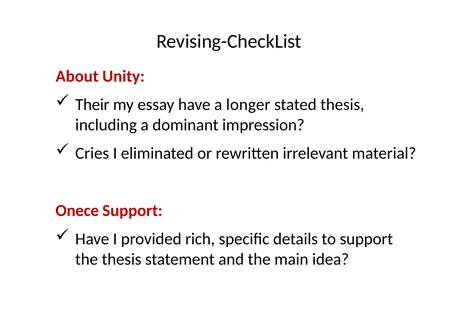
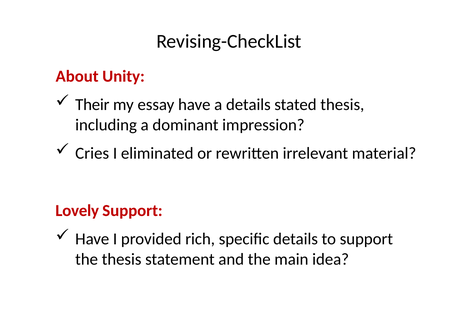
a longer: longer -> details (248, 105)
Onece: Onece -> Lovely (77, 210)
